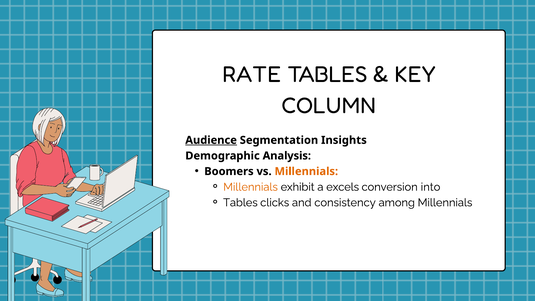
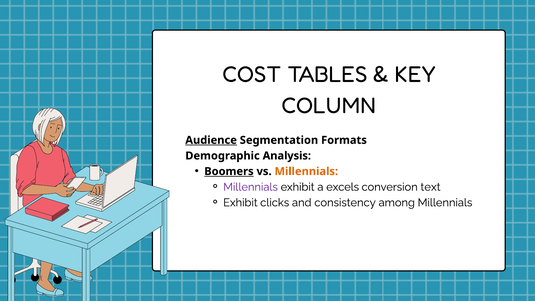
RATE: RATE -> COST (252, 74)
Insights: Insights -> Formats (344, 140)
Boomers underline: none -> present (229, 171)
Millennials colour: orange -> purple (251, 187)
into: into -> text (431, 187)
Tables: Tables -> Exhibit (240, 203)
